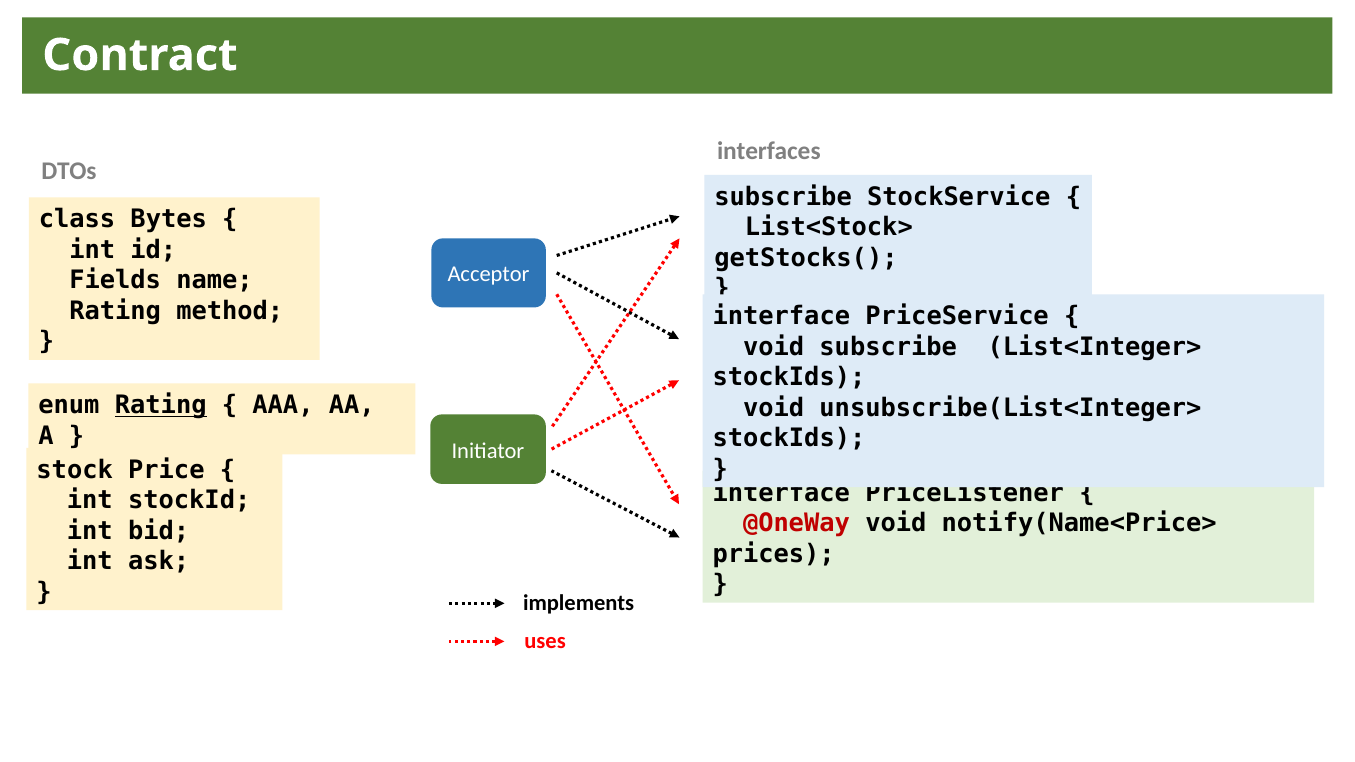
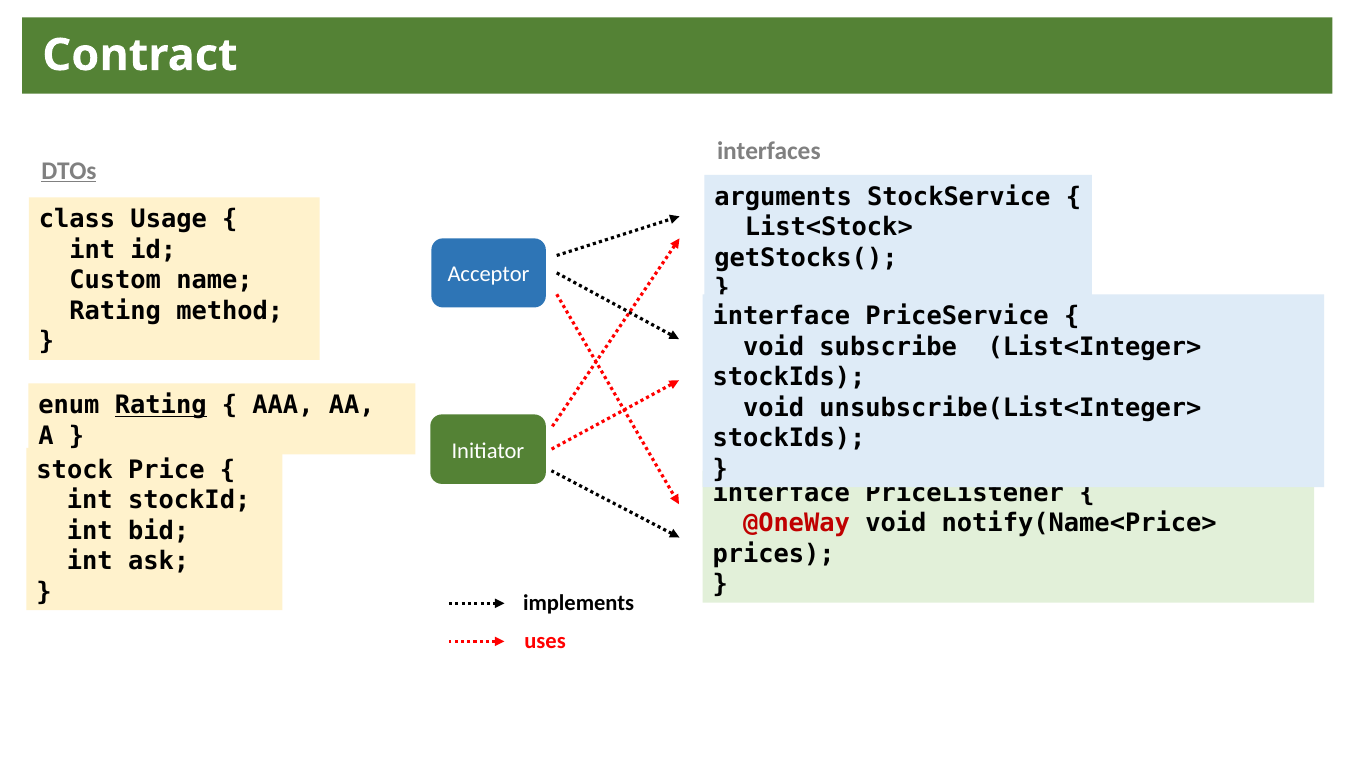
DTOs underline: none -> present (69, 171)
subscribe: subscribe -> arguments (783, 197)
Bytes: Bytes -> Usage (169, 219)
Fields: Fields -> Custom (115, 280)
